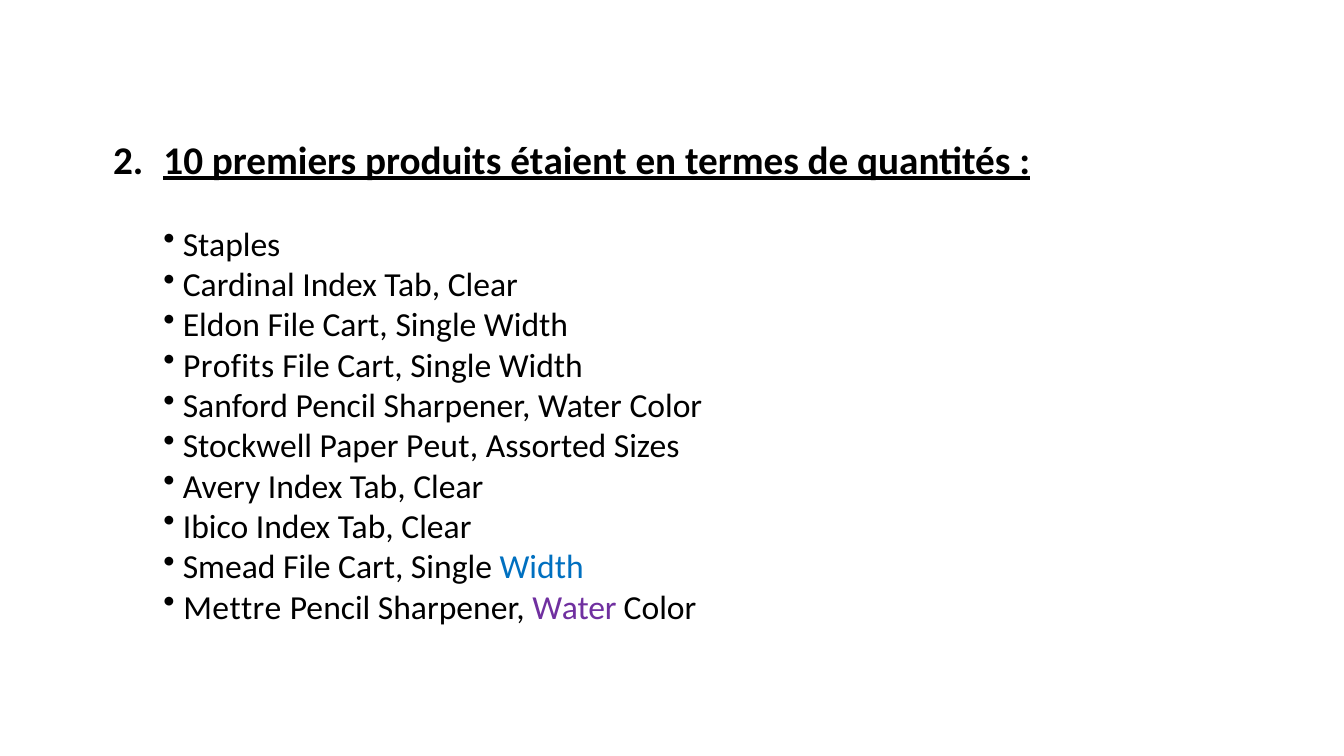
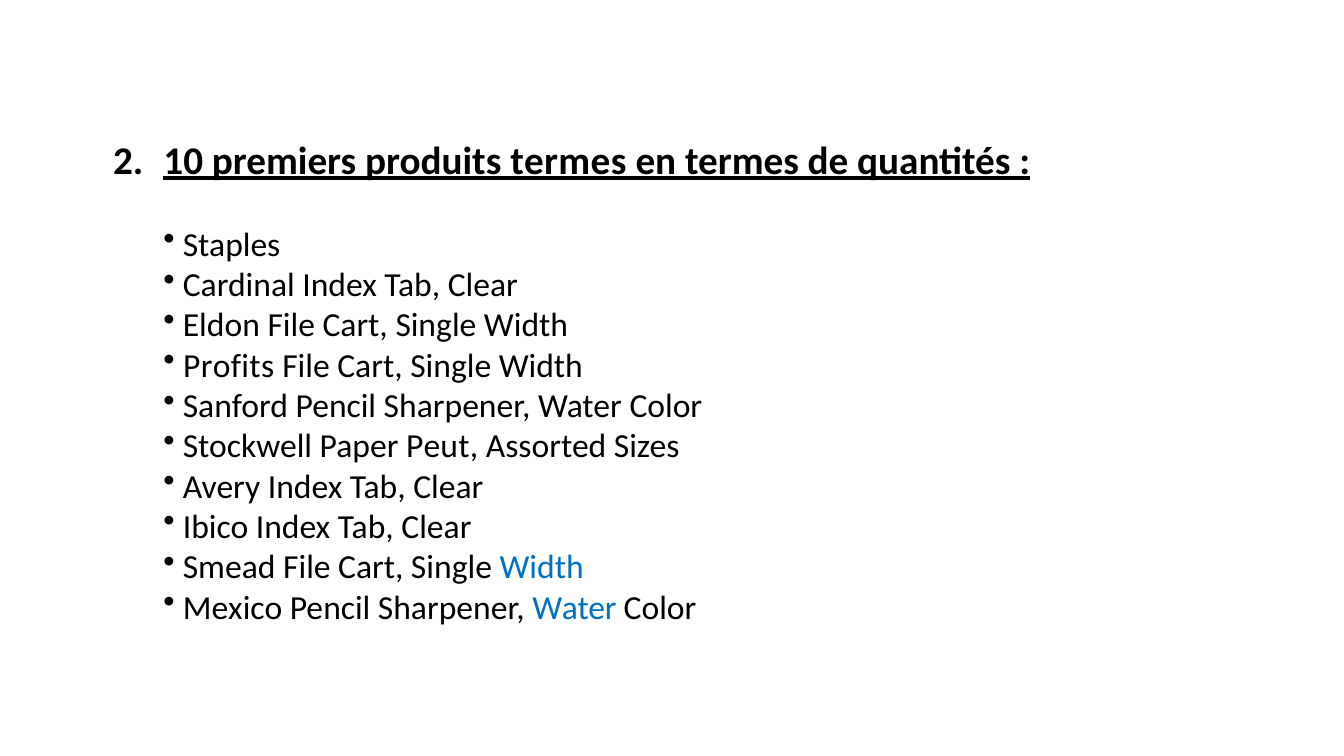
produits étaient: étaient -> termes (568, 161)
Mettre: Mettre -> Mexico (233, 608)
Water colour: purple -> blue (574, 608)
